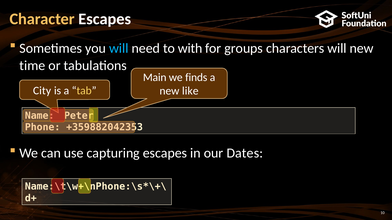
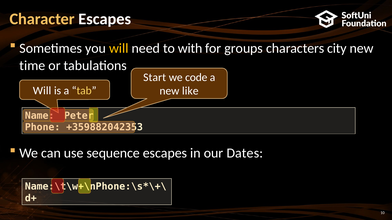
will colour: light blue -> yellow (119, 48)
characters will: will -> city (337, 48)
Main: Main -> Start (155, 77)
finds: finds -> code (196, 77)
City: City -> Will (42, 91)
capturing: capturing -> sequence (113, 153)
